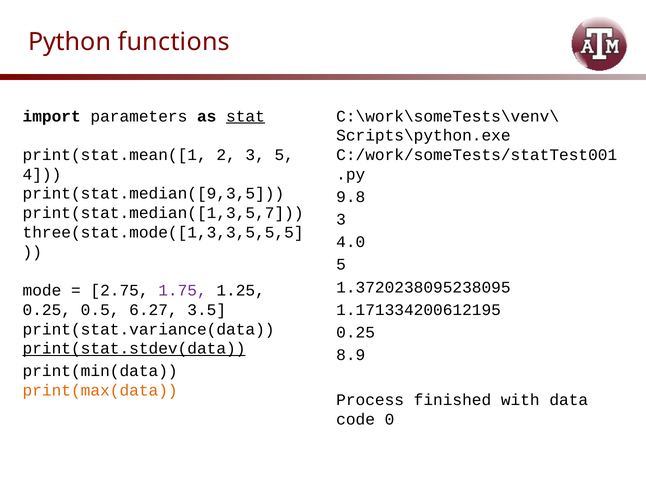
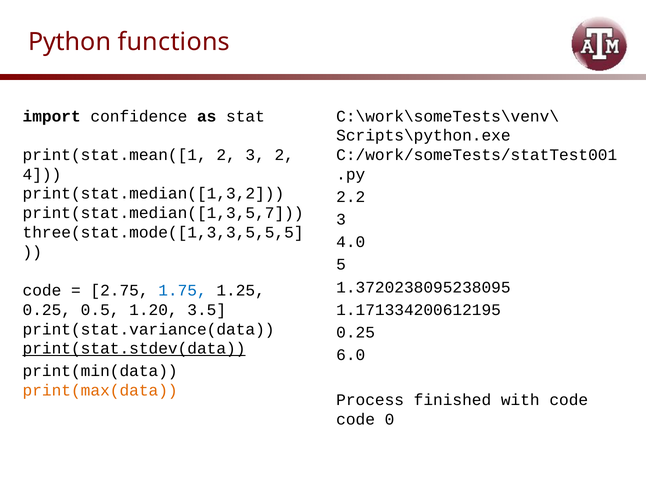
parameters: parameters -> confidence (139, 116)
stat underline: present -> none (245, 116)
3 5: 5 -> 2 (284, 155)
print(stat.median([9,3,5: print(stat.median([9,3,5 -> print(stat.median([1,3,2 (153, 194)
9.8: 9.8 -> 2.2 (351, 197)
mode: mode -> code (42, 291)
1.75 colour: purple -> blue (182, 291)
6.27: 6.27 -> 1.20 (153, 310)
8.9: 8.9 -> 6.0 (351, 355)
with data: data -> code (569, 401)
